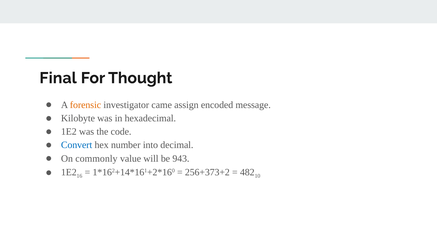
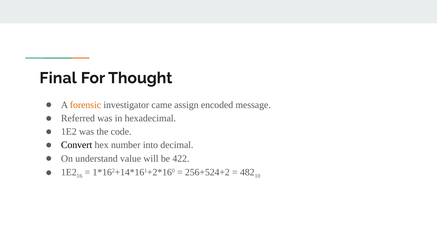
Kilobyte: Kilobyte -> Referred (78, 118)
Convert colour: blue -> black (77, 145)
commonly: commonly -> understand (96, 158)
943: 943 -> 422 (181, 158)
256+373+2: 256+373+2 -> 256+524+2 (207, 172)
